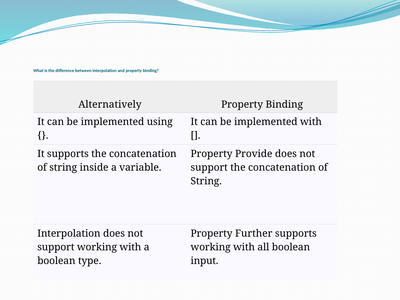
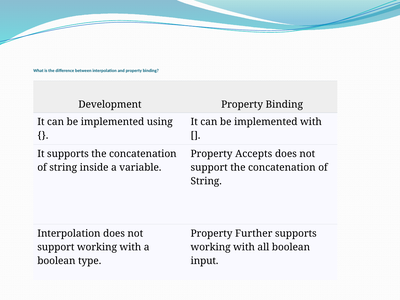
Alternatively: Alternatively -> Development (110, 104)
Provide: Provide -> Accepts (254, 154)
